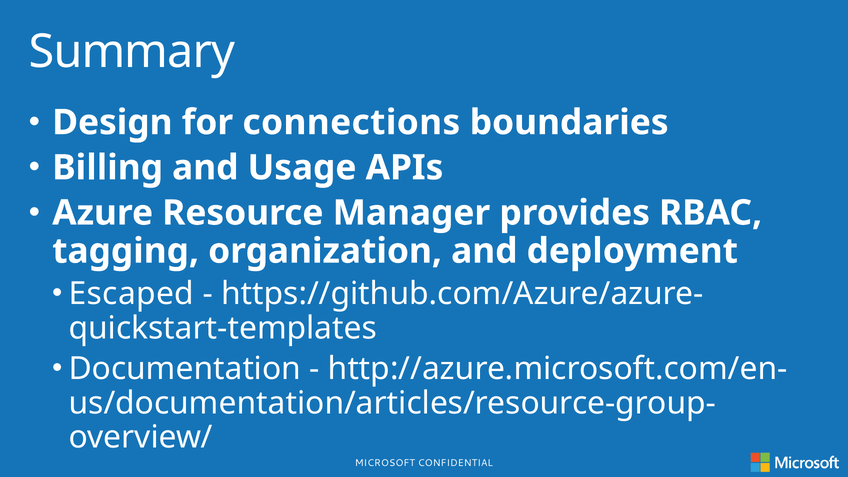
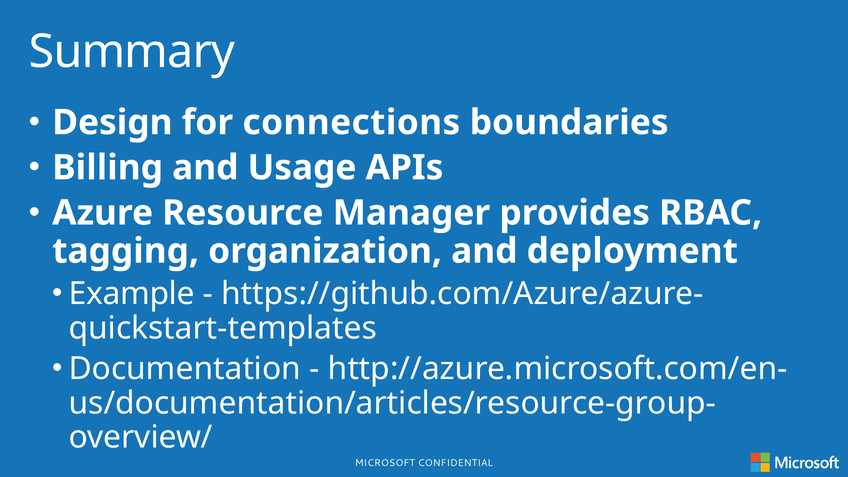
Escaped: Escaped -> Example (132, 294)
